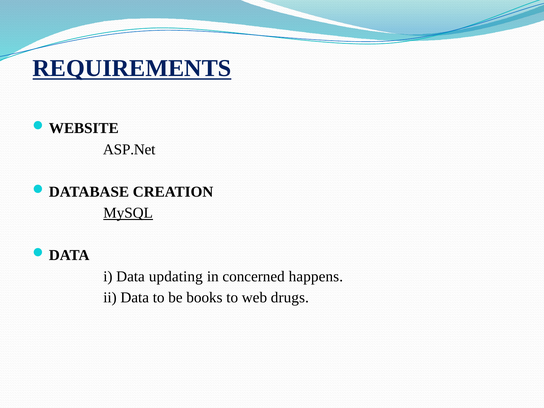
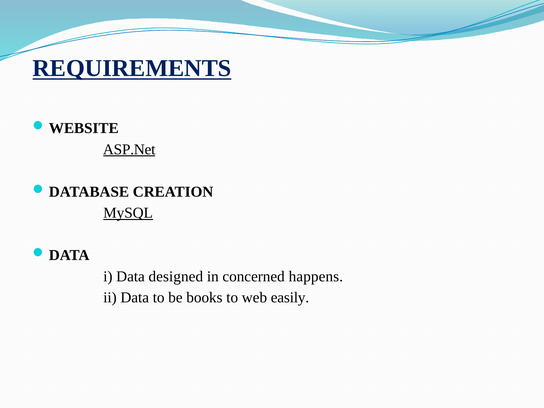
ASP.Net underline: none -> present (129, 149)
updating: updating -> designed (176, 276)
drugs: drugs -> easily (290, 298)
